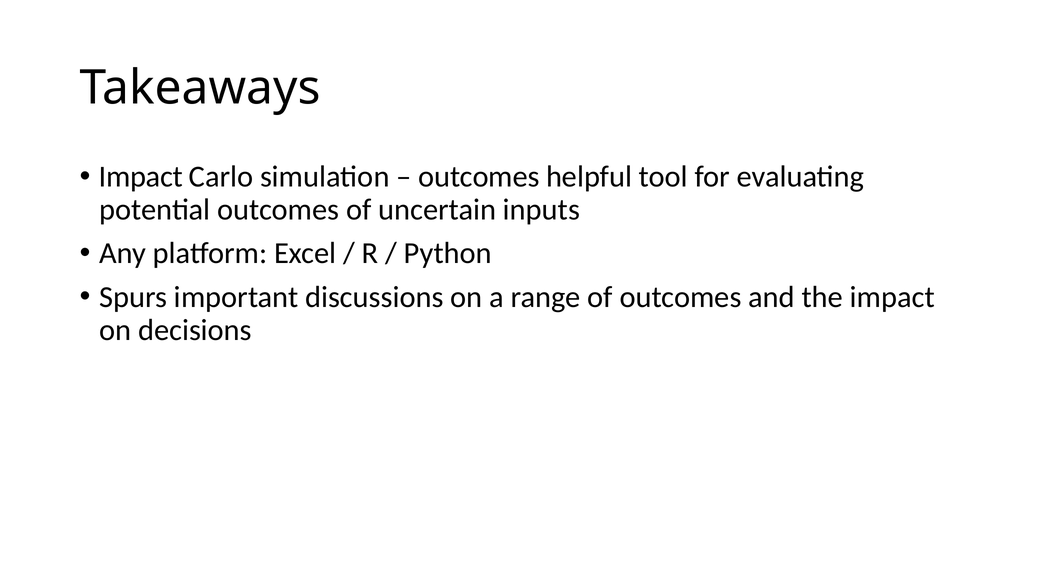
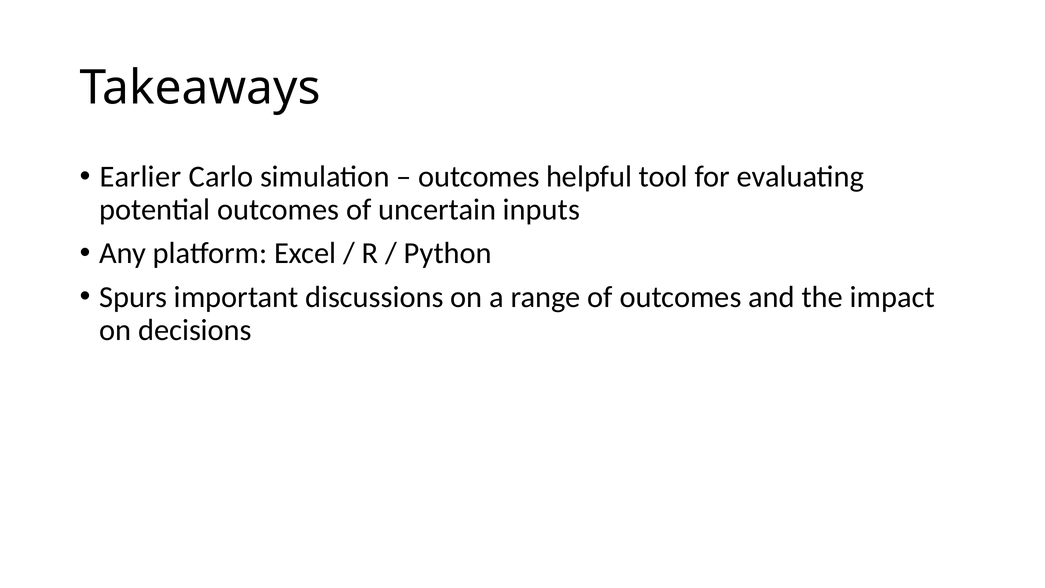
Impact: Impact -> Earlier (140, 177)
